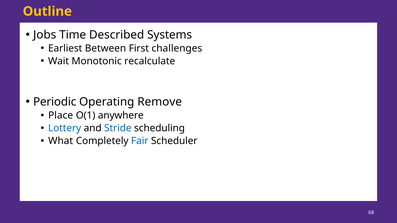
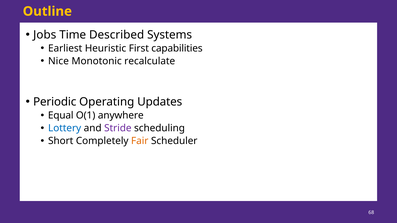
Between: Between -> Heuristic (106, 48)
challenges: challenges -> capabilities (177, 48)
Wait: Wait -> Nice (58, 61)
Remove: Remove -> Updates (160, 102)
Place: Place -> Equal (61, 116)
Stride colour: blue -> purple (118, 128)
What: What -> Short (61, 141)
Fair colour: blue -> orange (140, 141)
